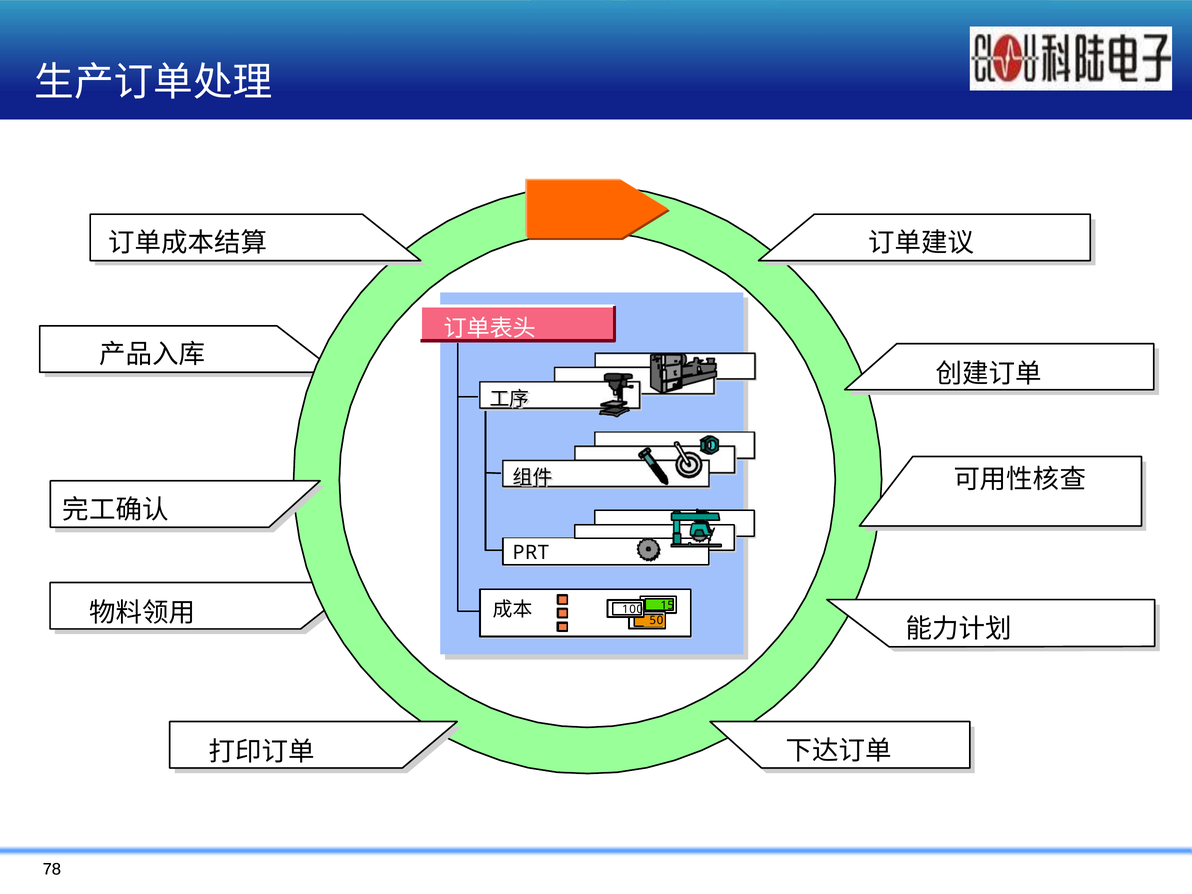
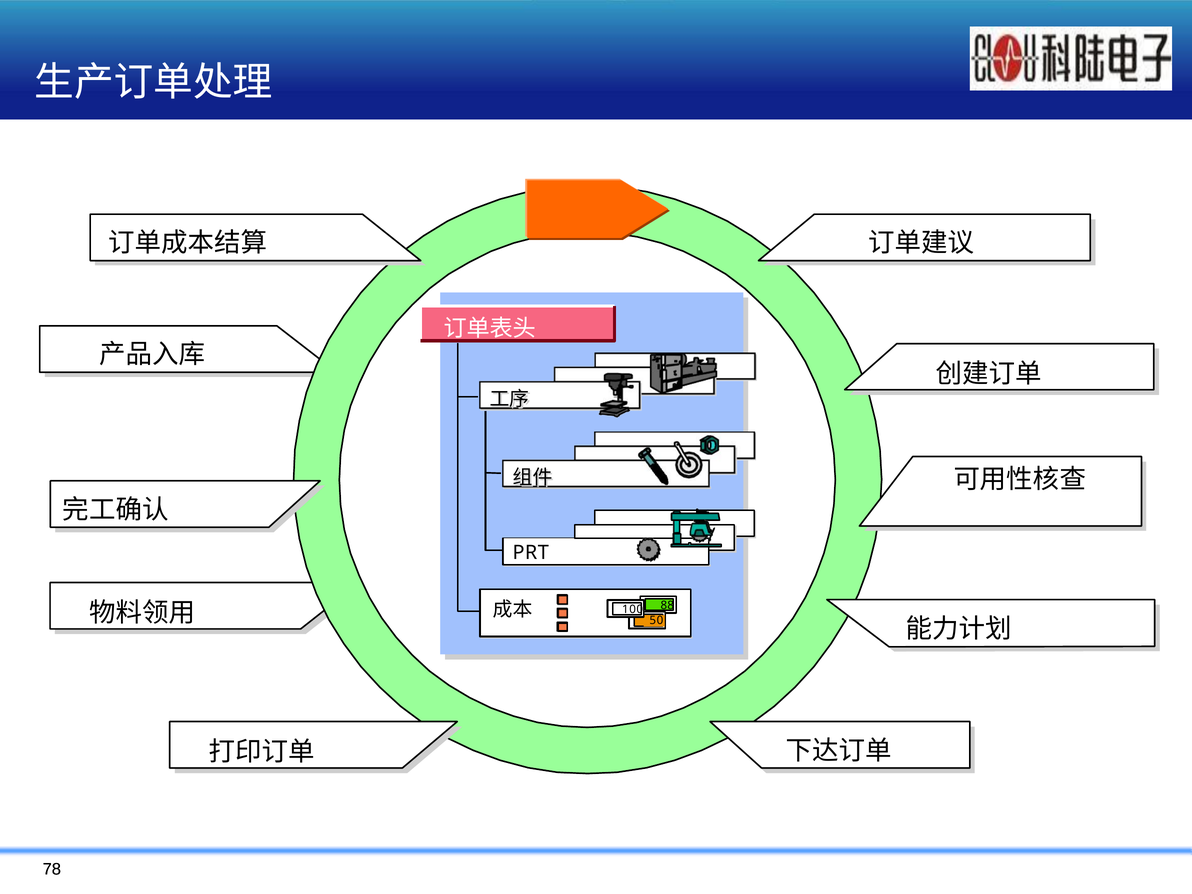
15: 15 -> 88 (667, 606)
